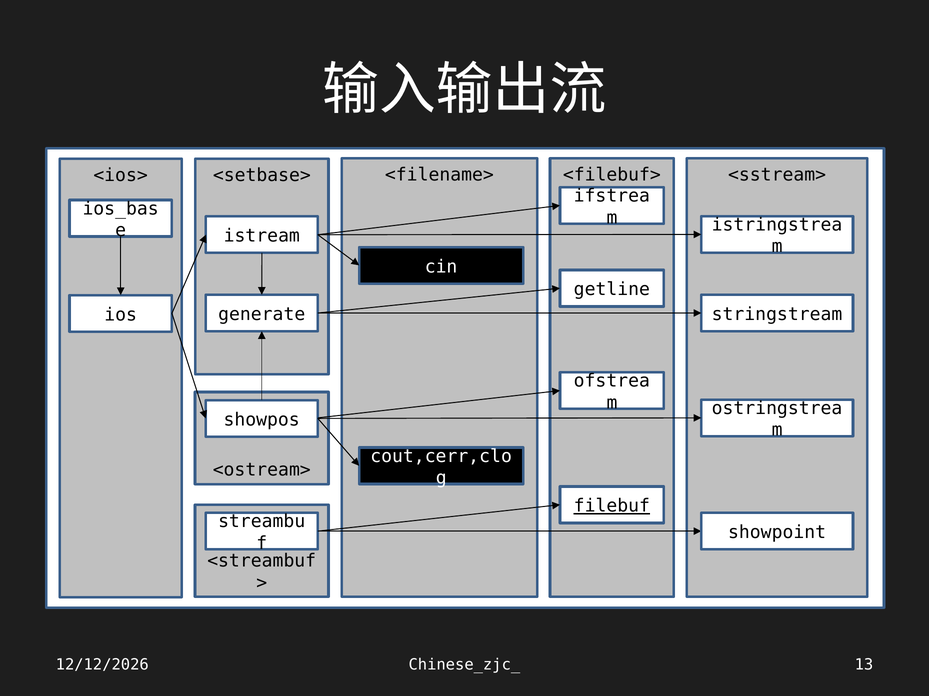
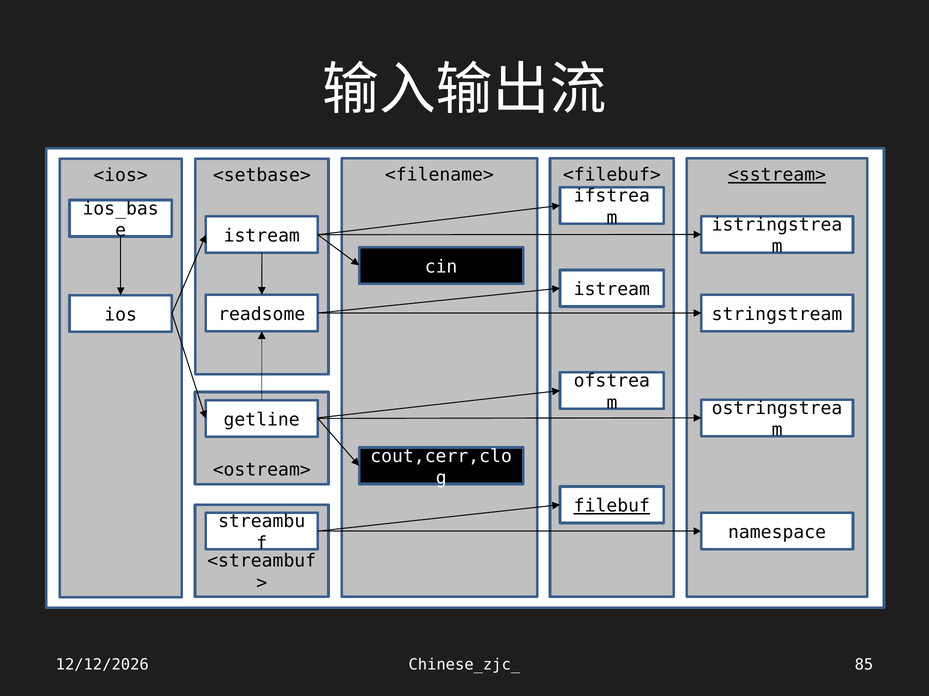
<sstream> underline: none -> present (777, 175)
getline: getline -> istream (612, 290)
generate: generate -> readsome (262, 315)
showpos: showpos -> getline (262, 420)
showpoint: showpoint -> namespace (777, 533)
13: 13 -> 85 (864, 665)
